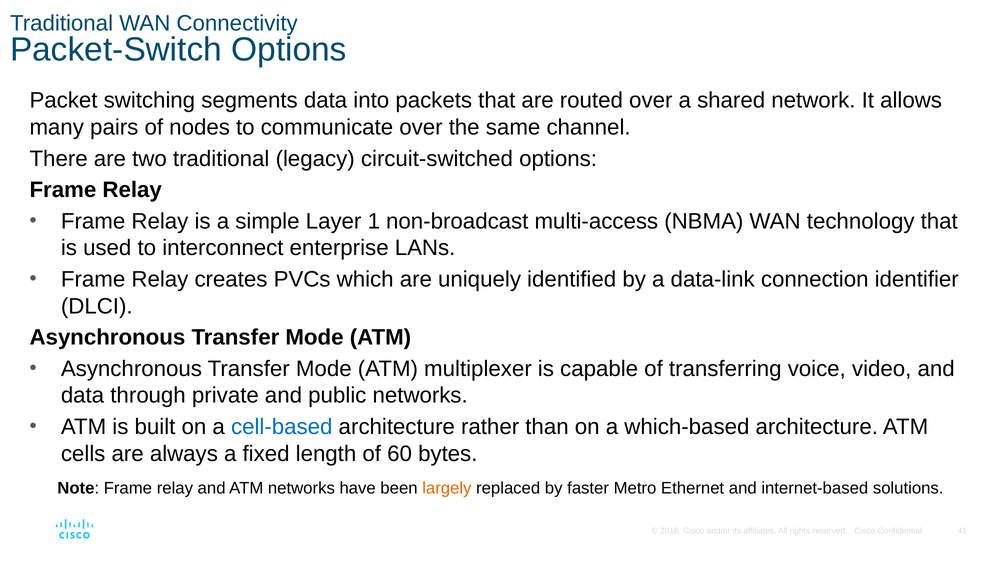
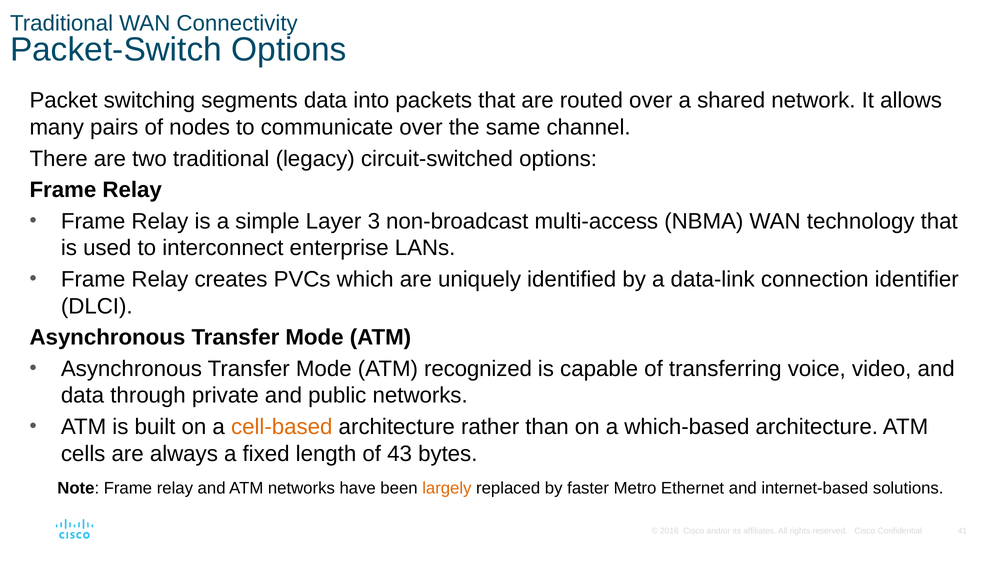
1: 1 -> 3 (374, 221)
multiplexer: multiplexer -> recognized (478, 368)
cell-based colour: blue -> orange (282, 426)
60: 60 -> 43 (400, 453)
